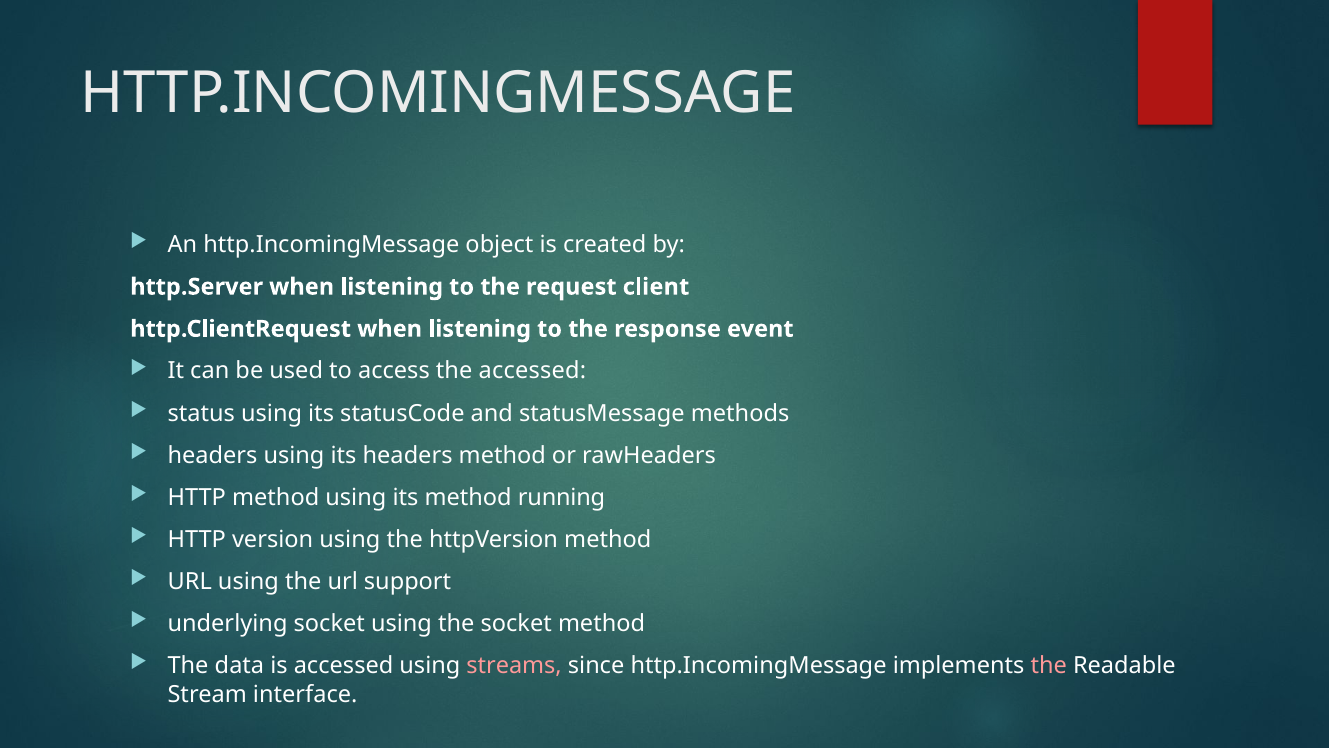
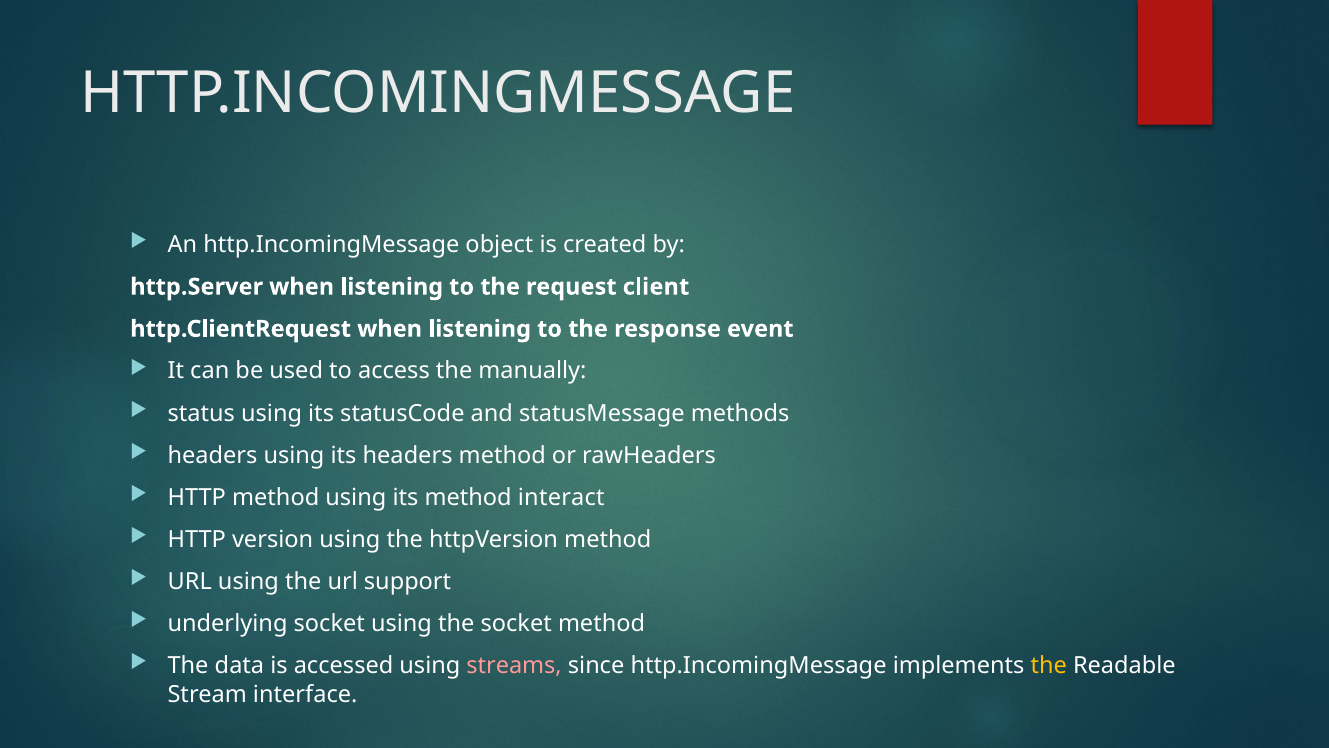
the accessed: accessed -> manually (532, 371)
running: running -> interact (561, 497)
the colour: pink -> yellow (1049, 666)
